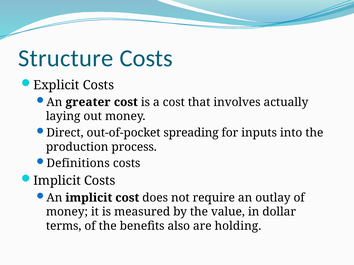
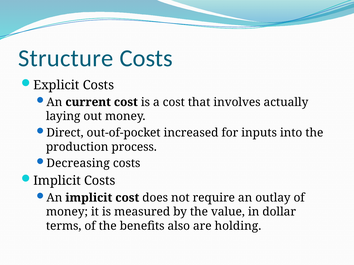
greater: greater -> current (88, 102)
spreading: spreading -> increased (191, 133)
Definitions: Definitions -> Decreasing (78, 164)
